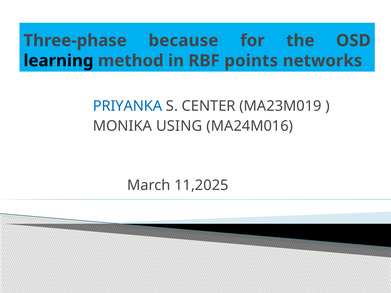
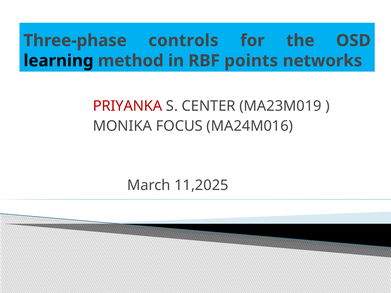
because: because -> controls (183, 41)
PRIYANKA colour: blue -> red (128, 106)
USING: USING -> FOCUS (179, 126)
